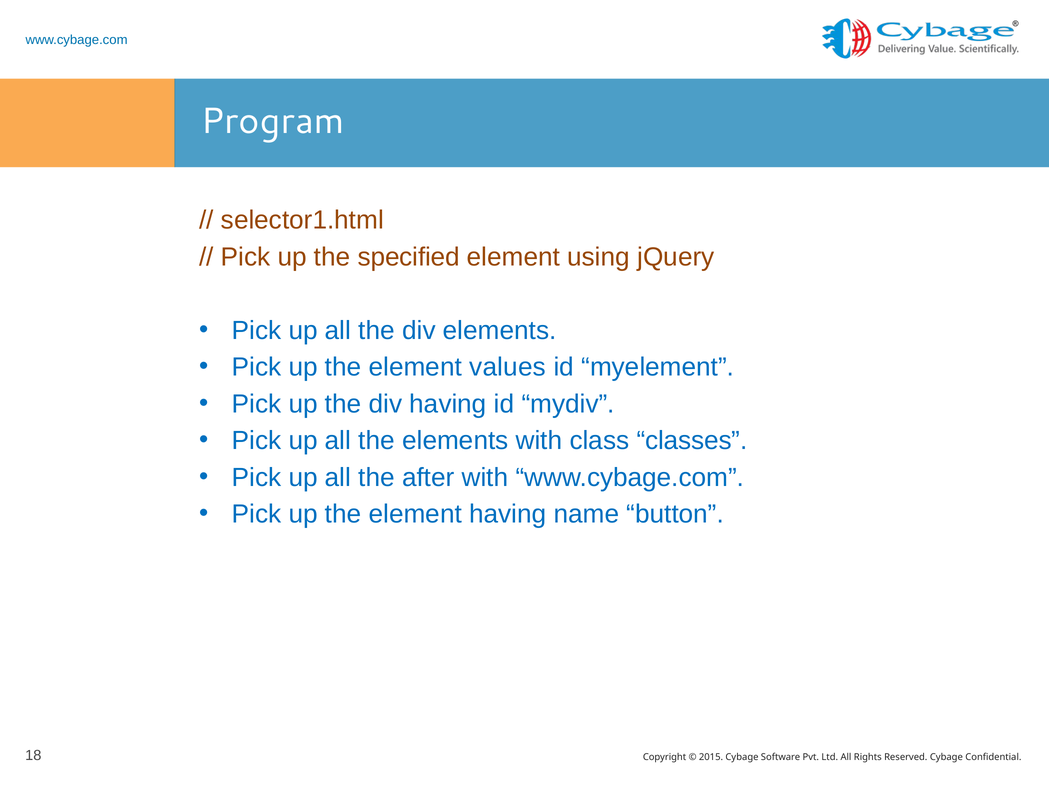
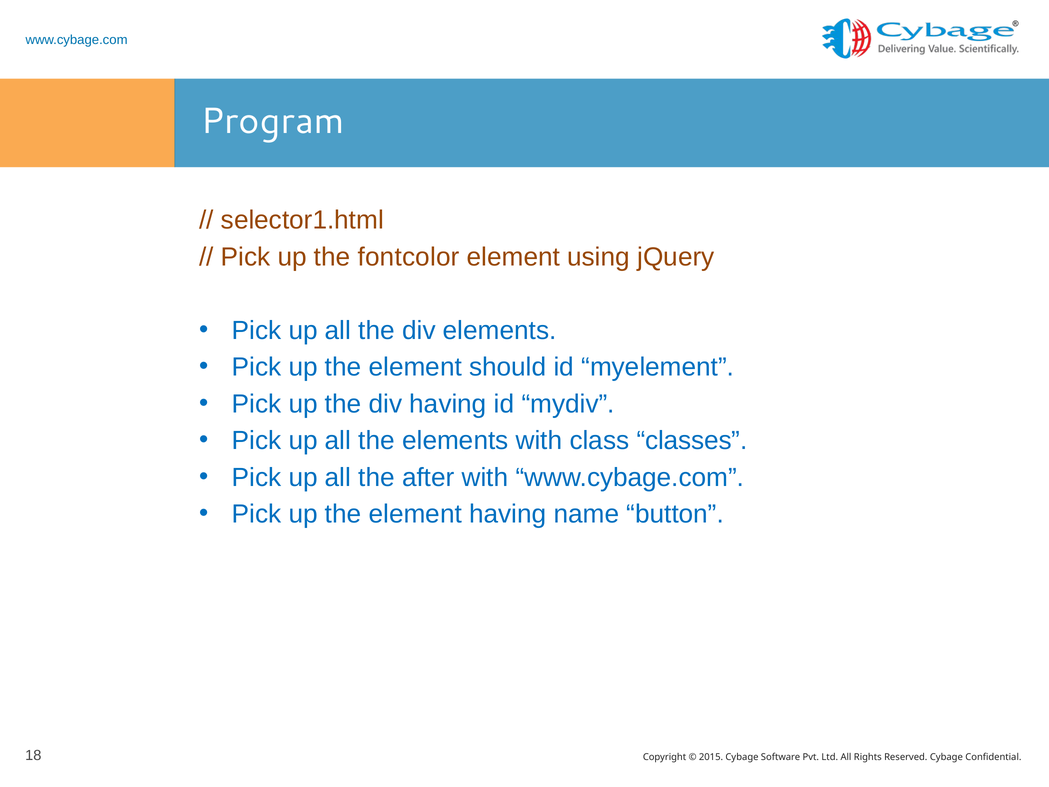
specified: specified -> fontcolor (409, 257)
values: values -> should (508, 367)
